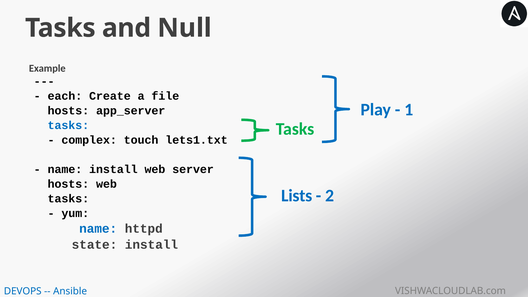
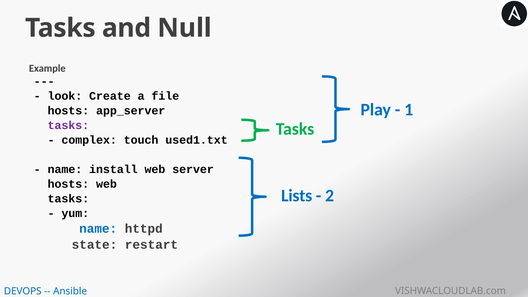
each: each -> look (65, 96)
tasks colour: blue -> purple (68, 125)
lets1.txt: lets1.txt -> used1.txt (197, 140)
state install: install -> restart (151, 245)
